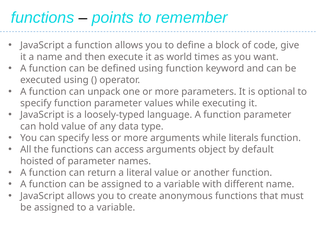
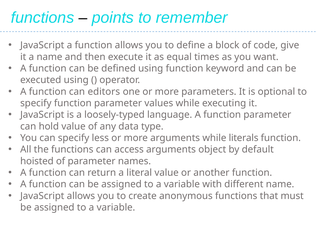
world: world -> equal (179, 57)
unpack: unpack -> editors (104, 92)
